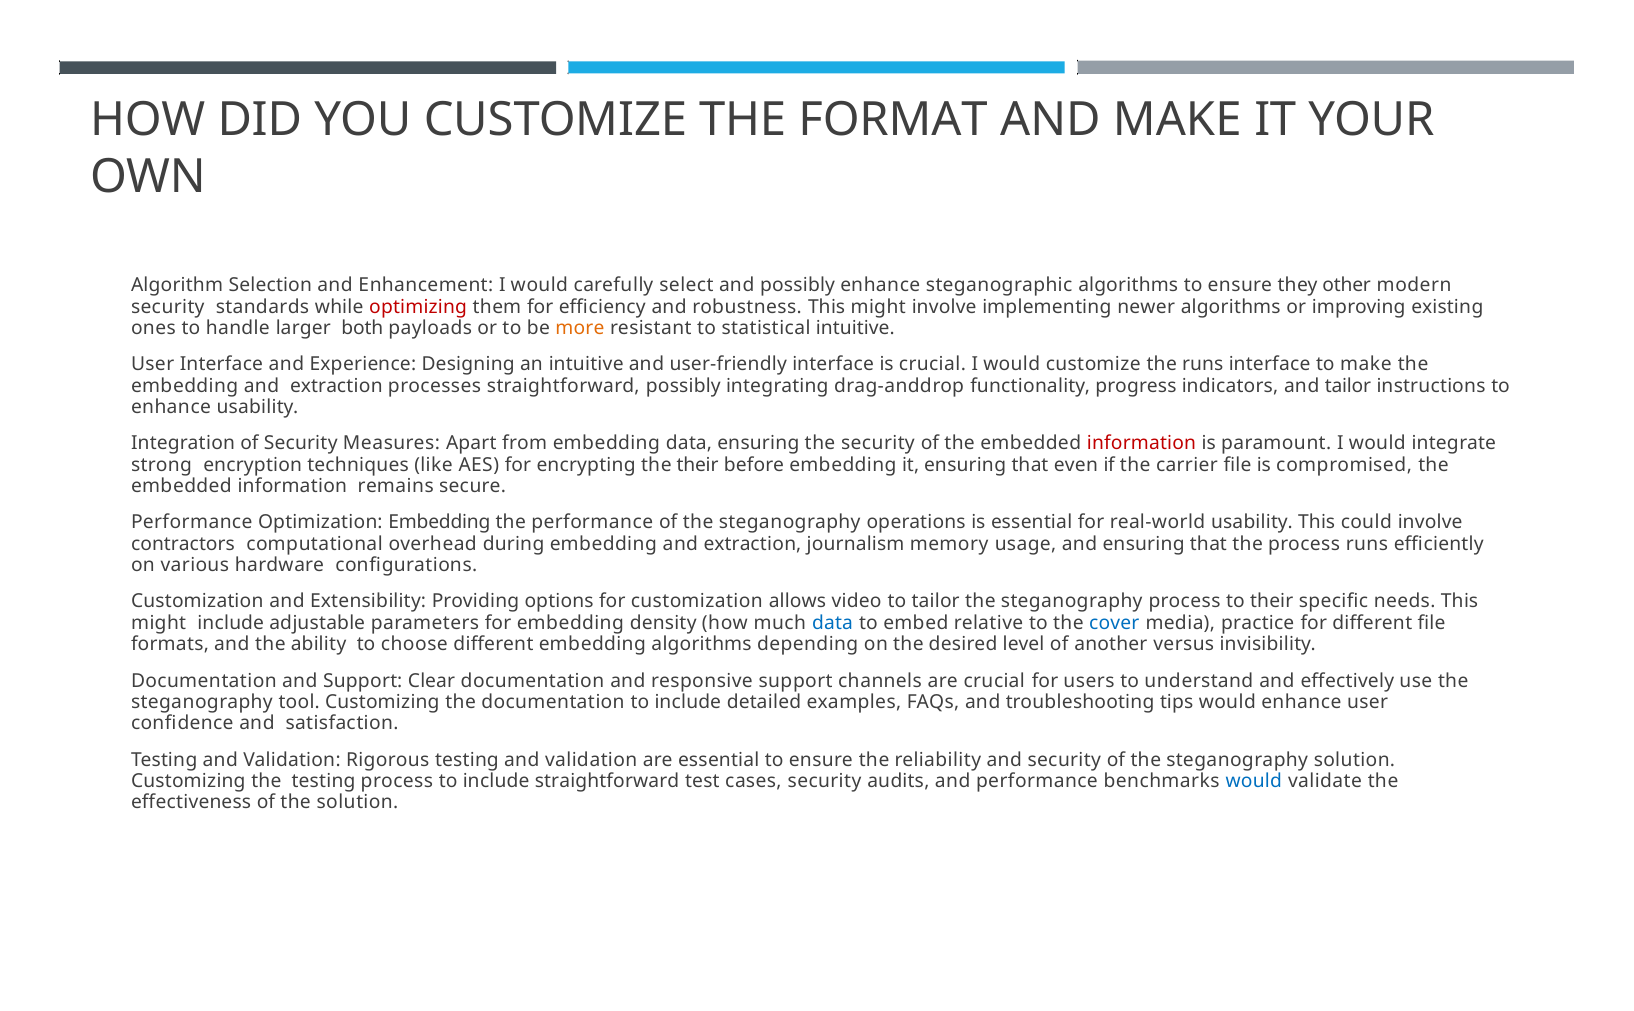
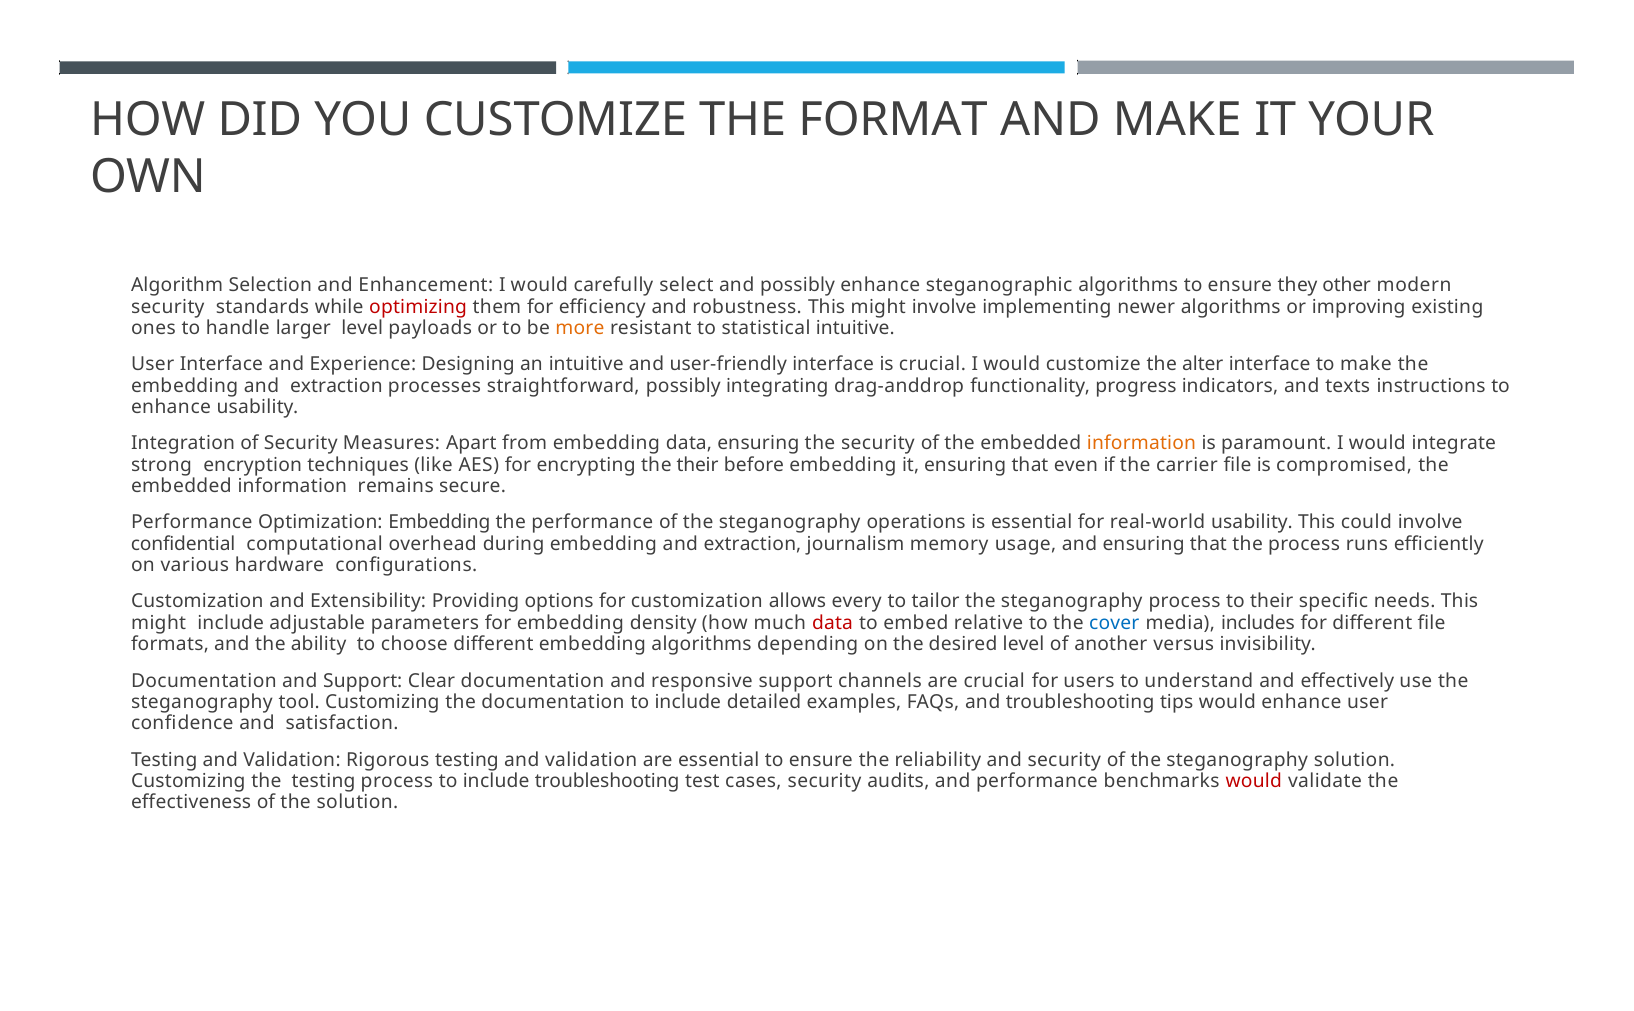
larger both: both -> level (362, 328)
the runs: runs -> alter (1203, 364)
and tailor: tailor -> texts (1348, 386)
information colour: red -> orange (1142, 444)
contractors: contractors -> confidential (183, 544)
video: video -> every (857, 602)
data colour: blue -> red (833, 623)
practice: practice -> includes (1258, 623)
include straightforward: straightforward -> troubleshooting (607, 781)
would colour: blue -> red (1254, 781)
